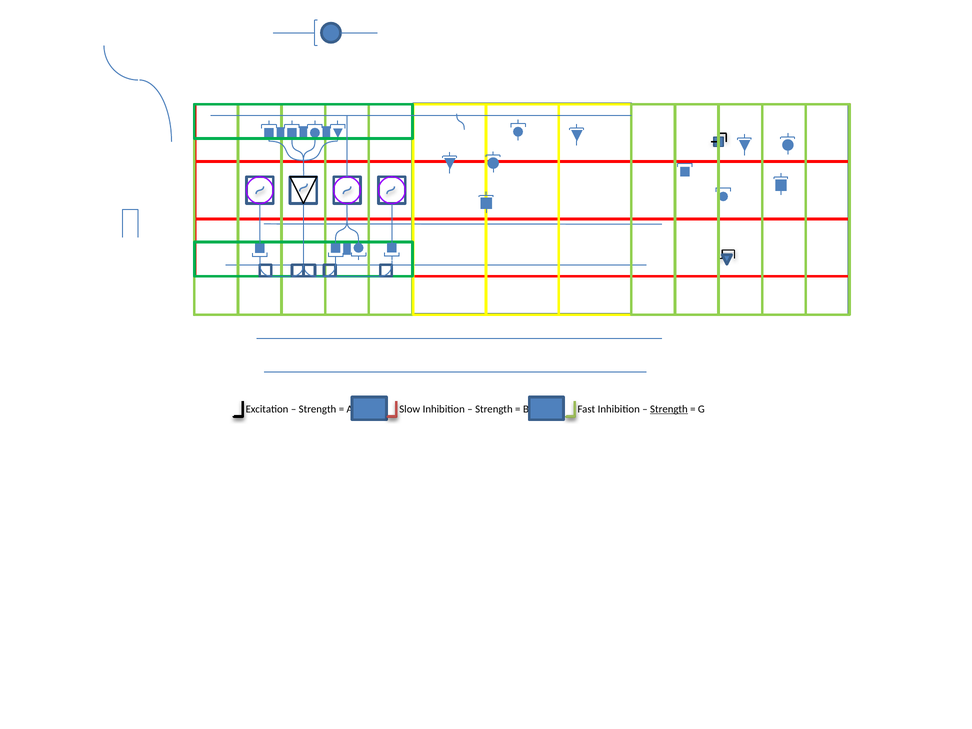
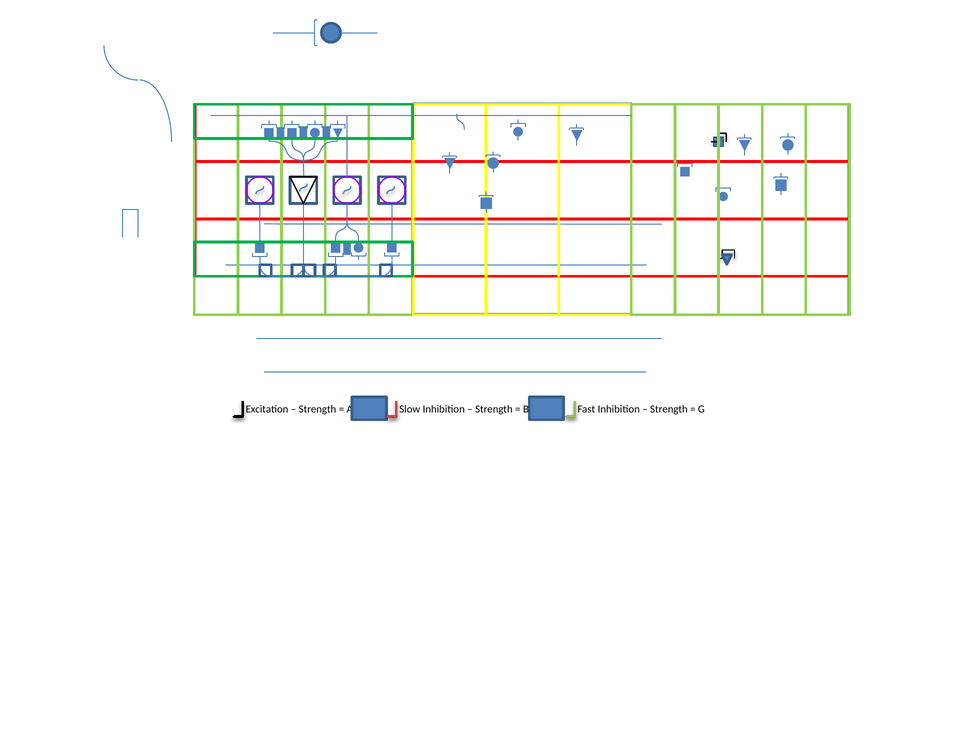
Strength underline: present -> none (669, 409)
